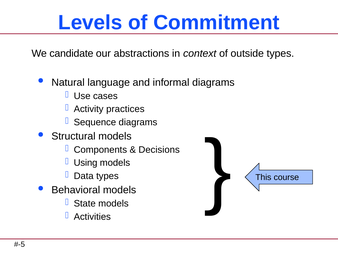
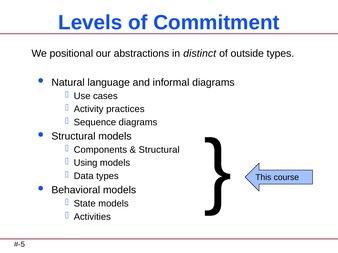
candidate: candidate -> positional (71, 54)
context: context -> distinct (200, 54)
Decisions: Decisions -> Structural (159, 150)
